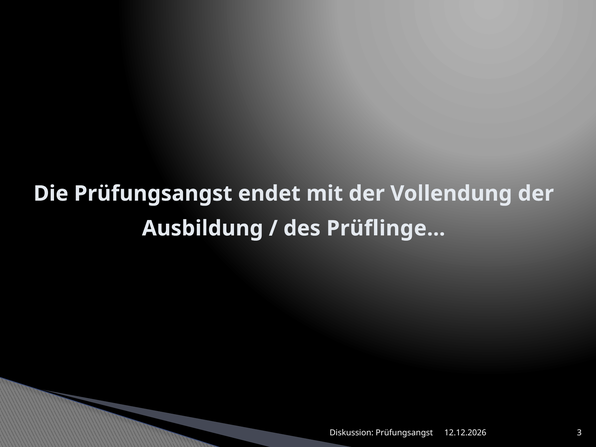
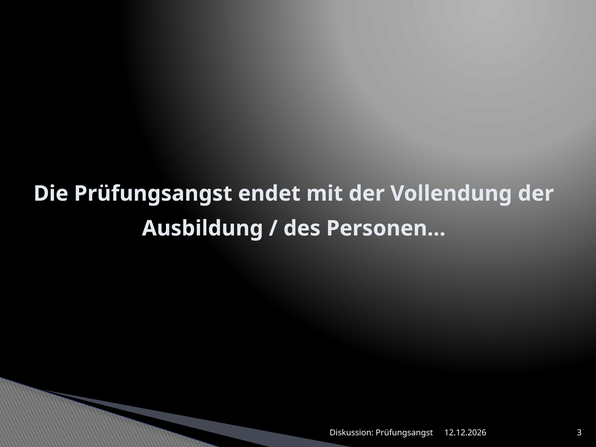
Prüflinge…: Prüflinge… -> Personen… (386, 228)
